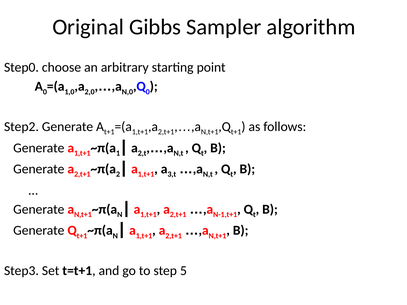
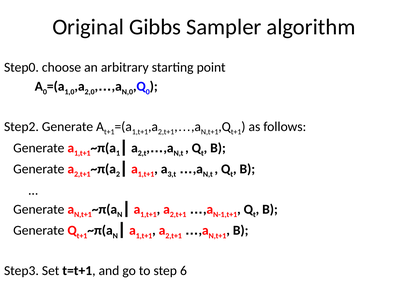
5: 5 -> 6 (183, 271)
